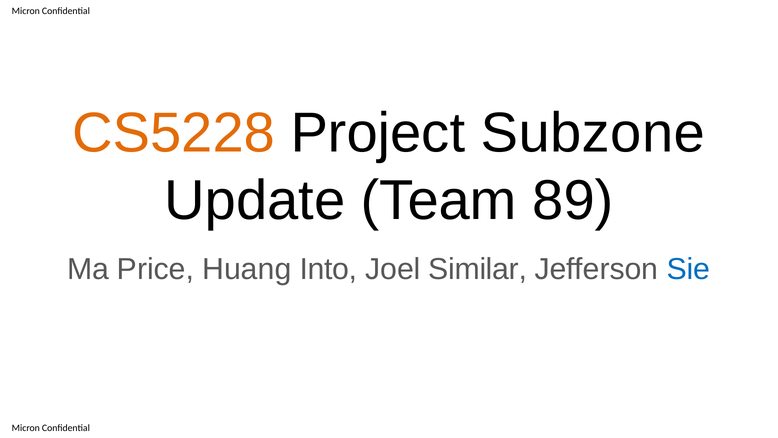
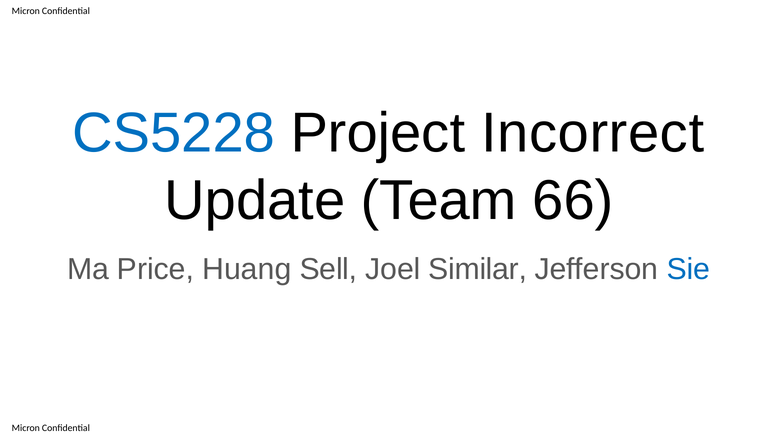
CS5228 colour: orange -> blue (174, 133)
Subzone: Subzone -> Incorrect (593, 133)
89: 89 -> 66 (573, 200)
Into: Into -> Sell (328, 269)
